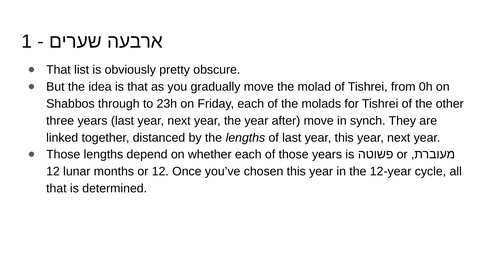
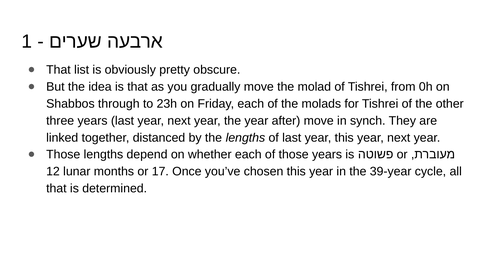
or 12: 12 -> 17 (160, 172)
12-year: 12-year -> 39-year (391, 172)
